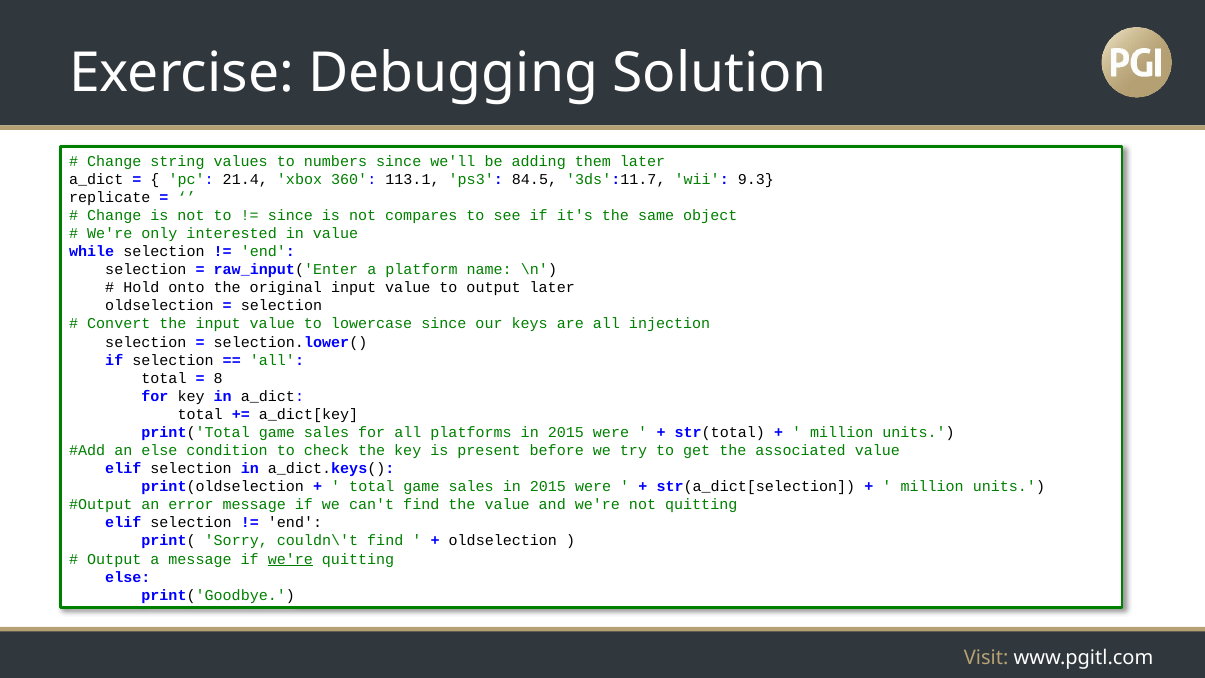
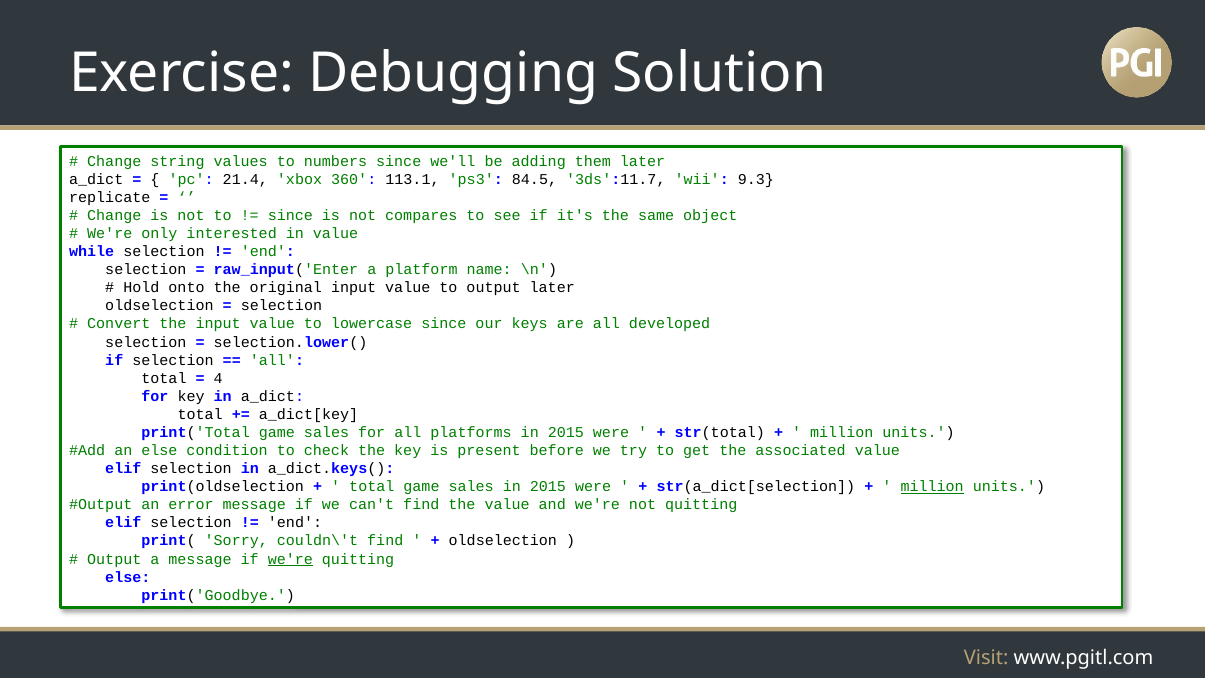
injection: injection -> developed (670, 324)
8: 8 -> 4 (218, 378)
million underline: none -> present (932, 487)
